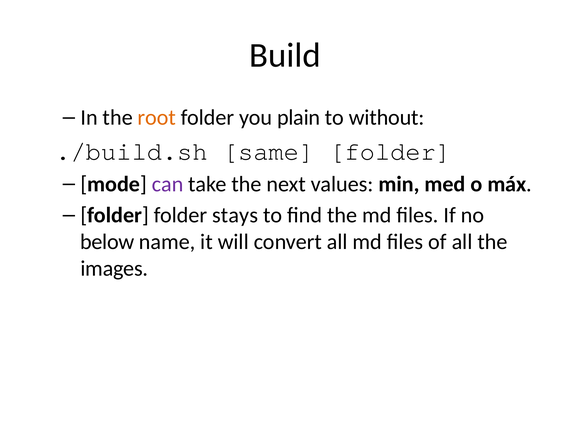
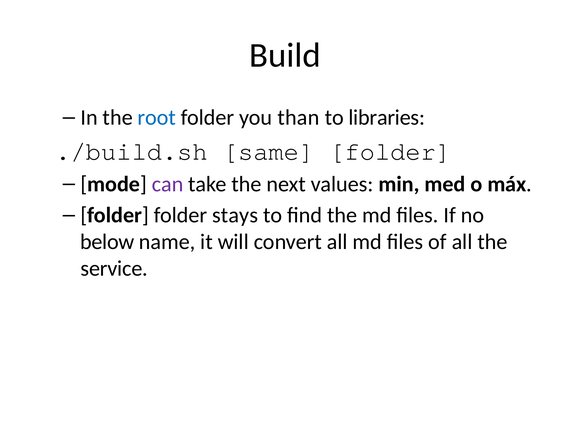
root colour: orange -> blue (157, 117)
plain: plain -> than (298, 117)
without: without -> libraries (387, 117)
images: images -> service (114, 268)
